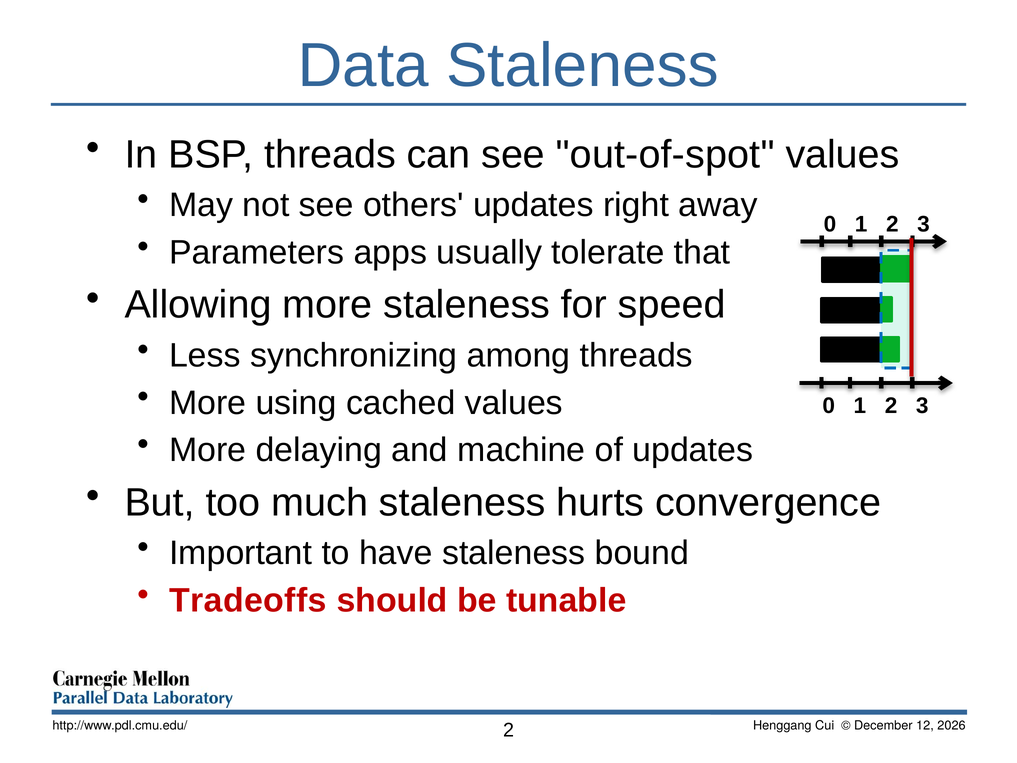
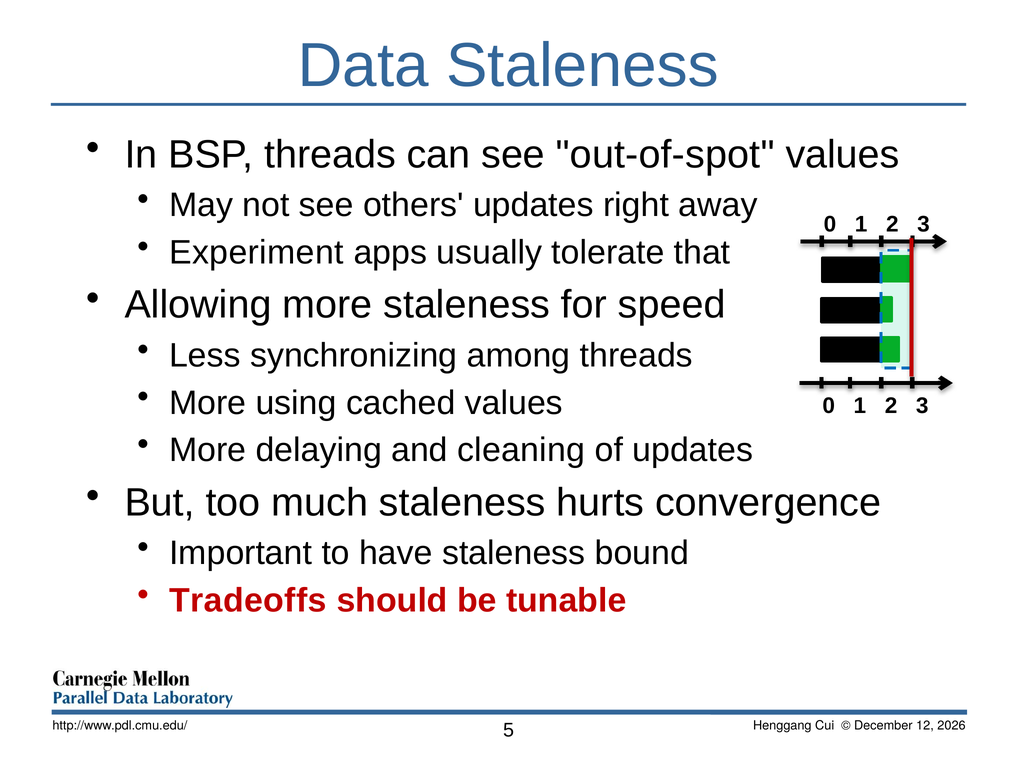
Parameters: Parameters -> Experiment (256, 252)
machine: machine -> cleaning (521, 450)
http://www.pdl.cmu.edu/ 2: 2 -> 5 (509, 730)
